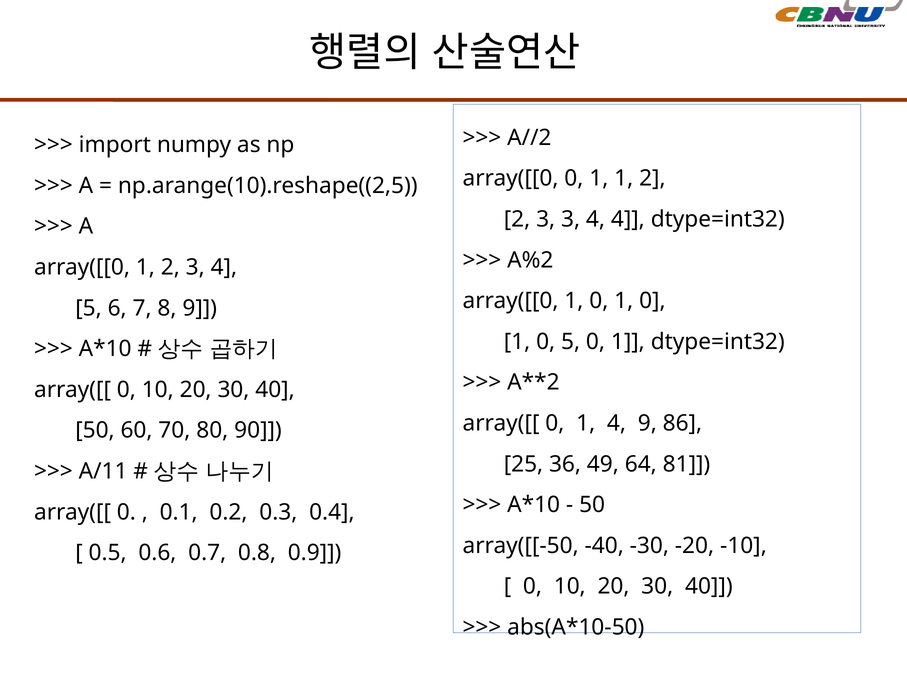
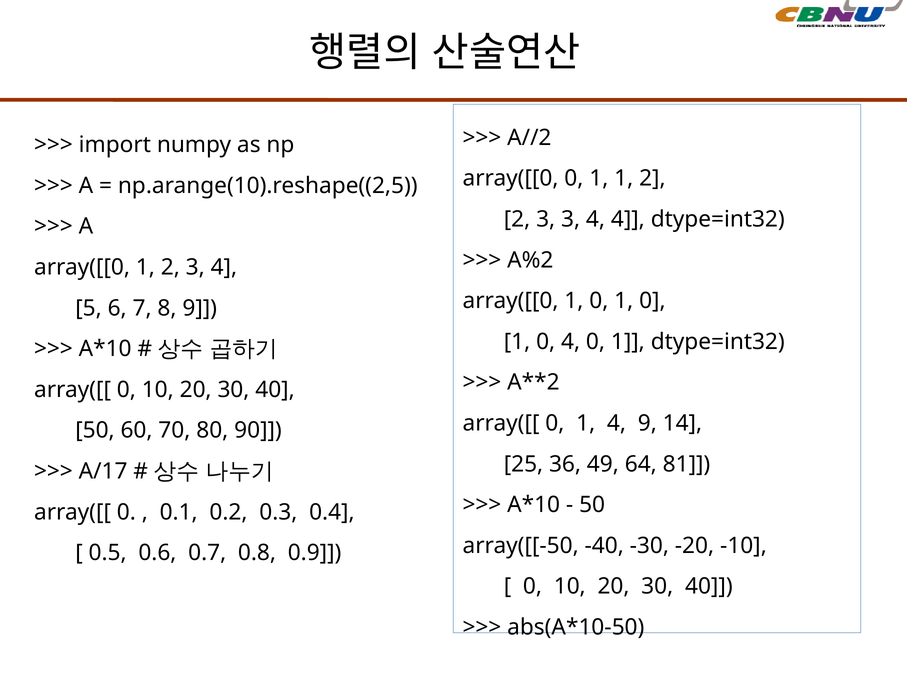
0 5: 5 -> 4 (571, 342)
86: 86 -> 14 (682, 423)
A/11: A/11 -> A/17 (103, 471)
